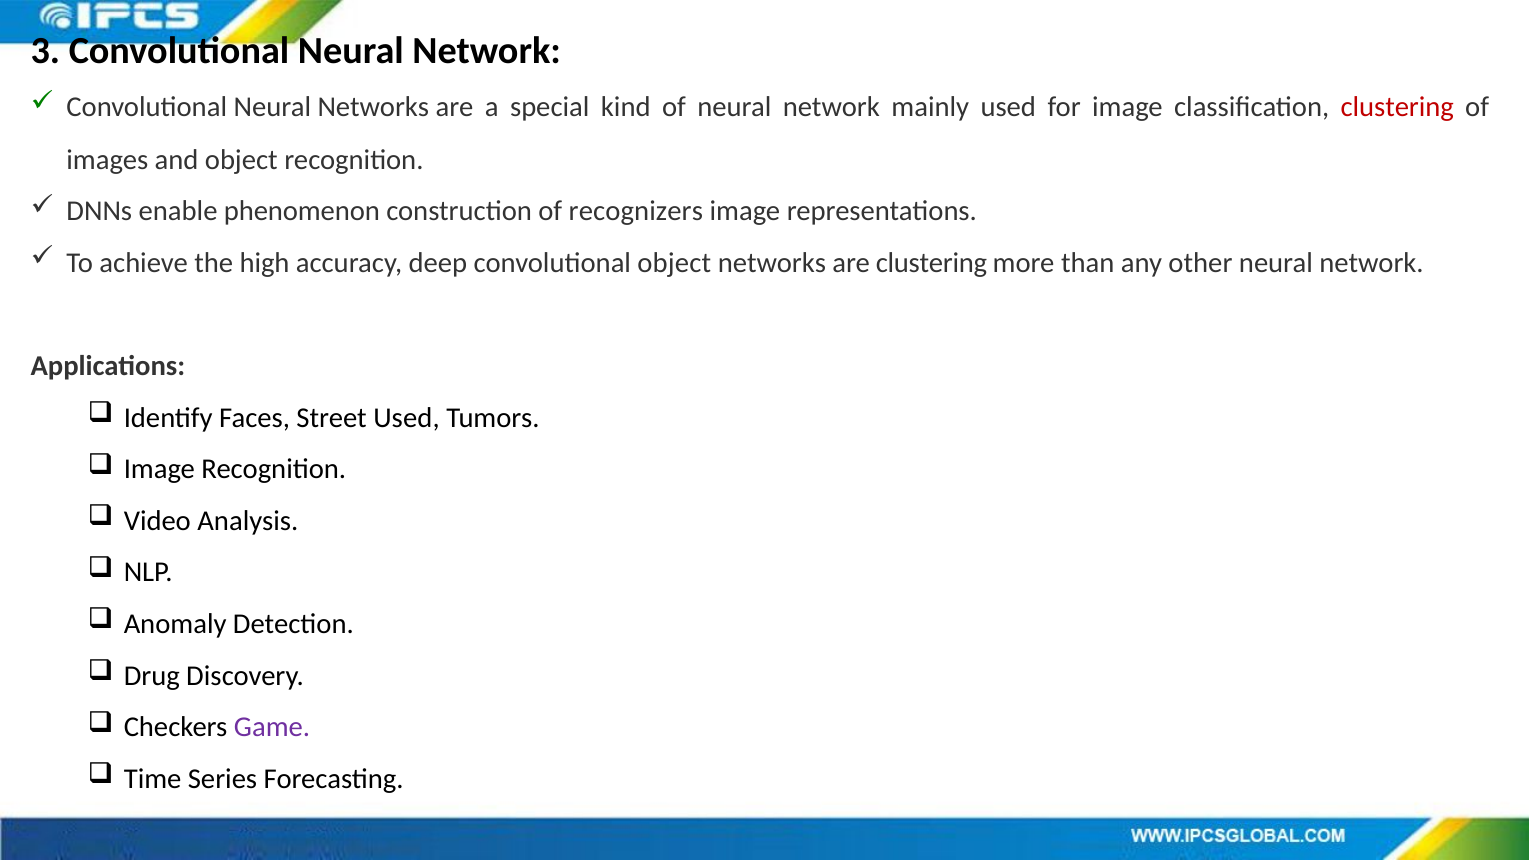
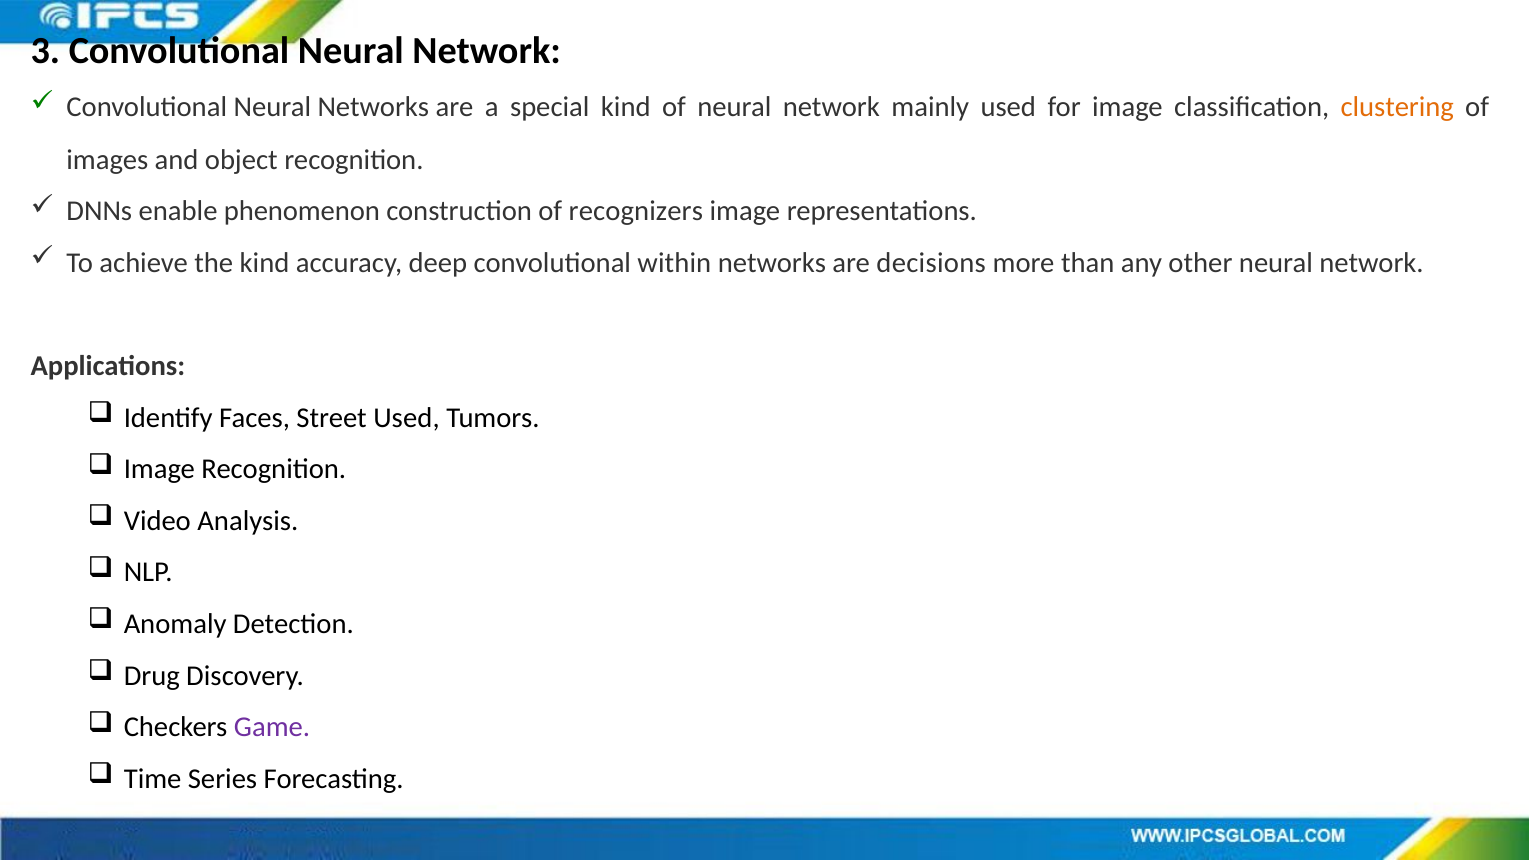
clustering colour: red -> orange (1397, 108)
the high: high -> kind (264, 263)
convolutional object: object -> within (674, 263)
are clustering: clustering -> decisions (931, 263)
